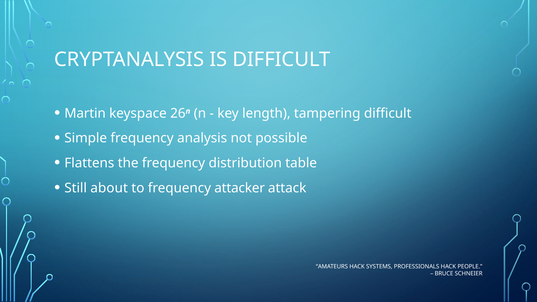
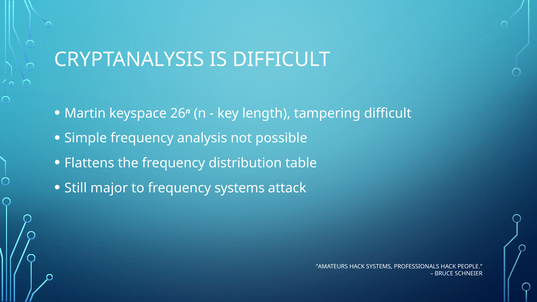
about: about -> major (109, 188)
frequency attacker: attacker -> systems (240, 188)
